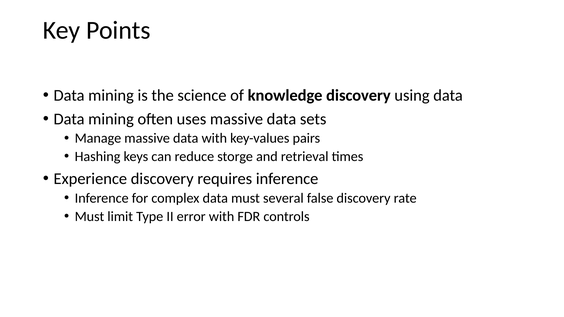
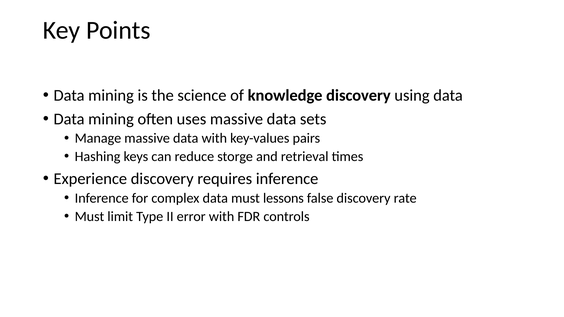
several: several -> lessons (283, 198)
